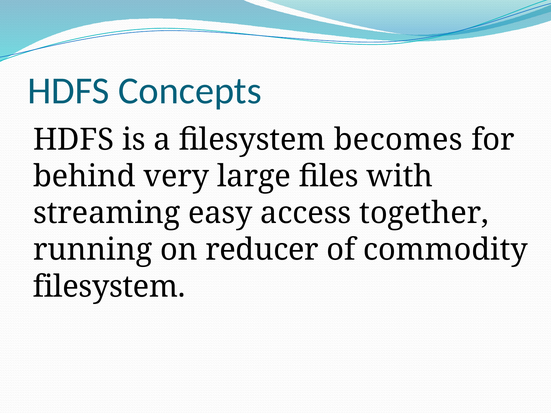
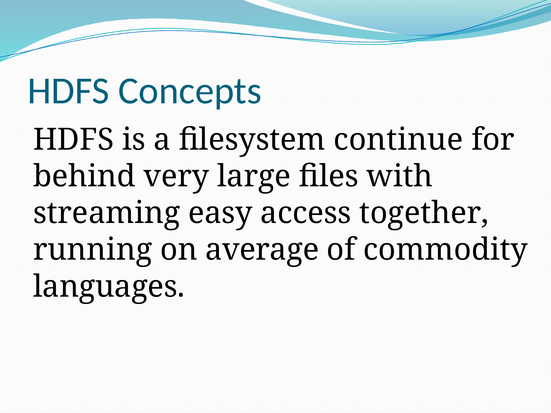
becomes: becomes -> continue (398, 140)
reducer: reducer -> average (262, 250)
filesystem: filesystem -> languages (109, 287)
